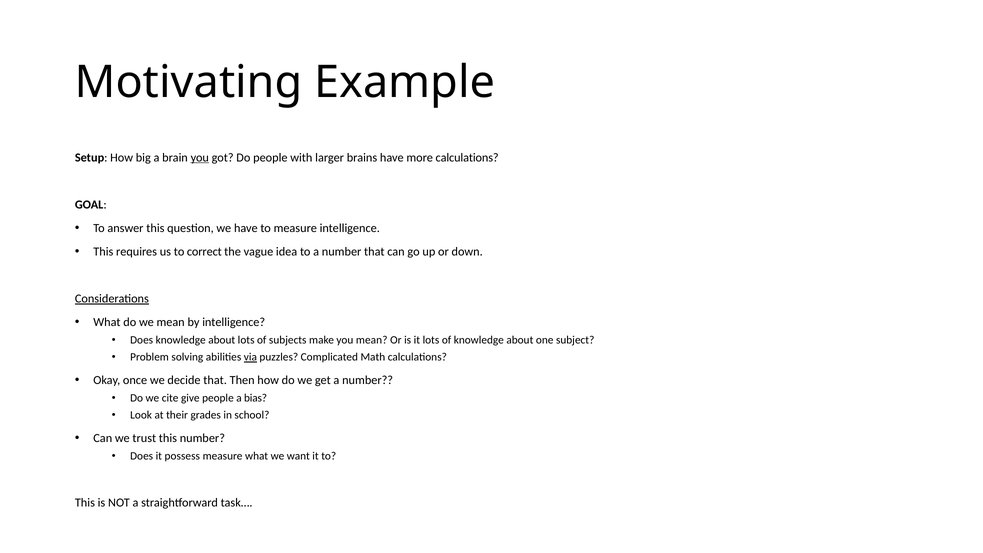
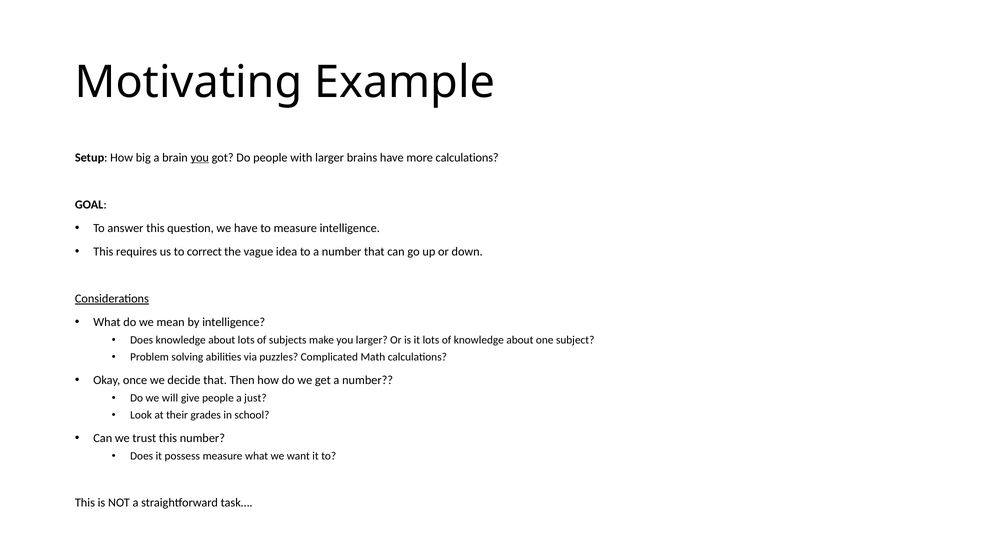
you mean: mean -> larger (372, 340)
via underline: present -> none (250, 357)
cite: cite -> will (170, 398)
bias: bias -> just (255, 398)
